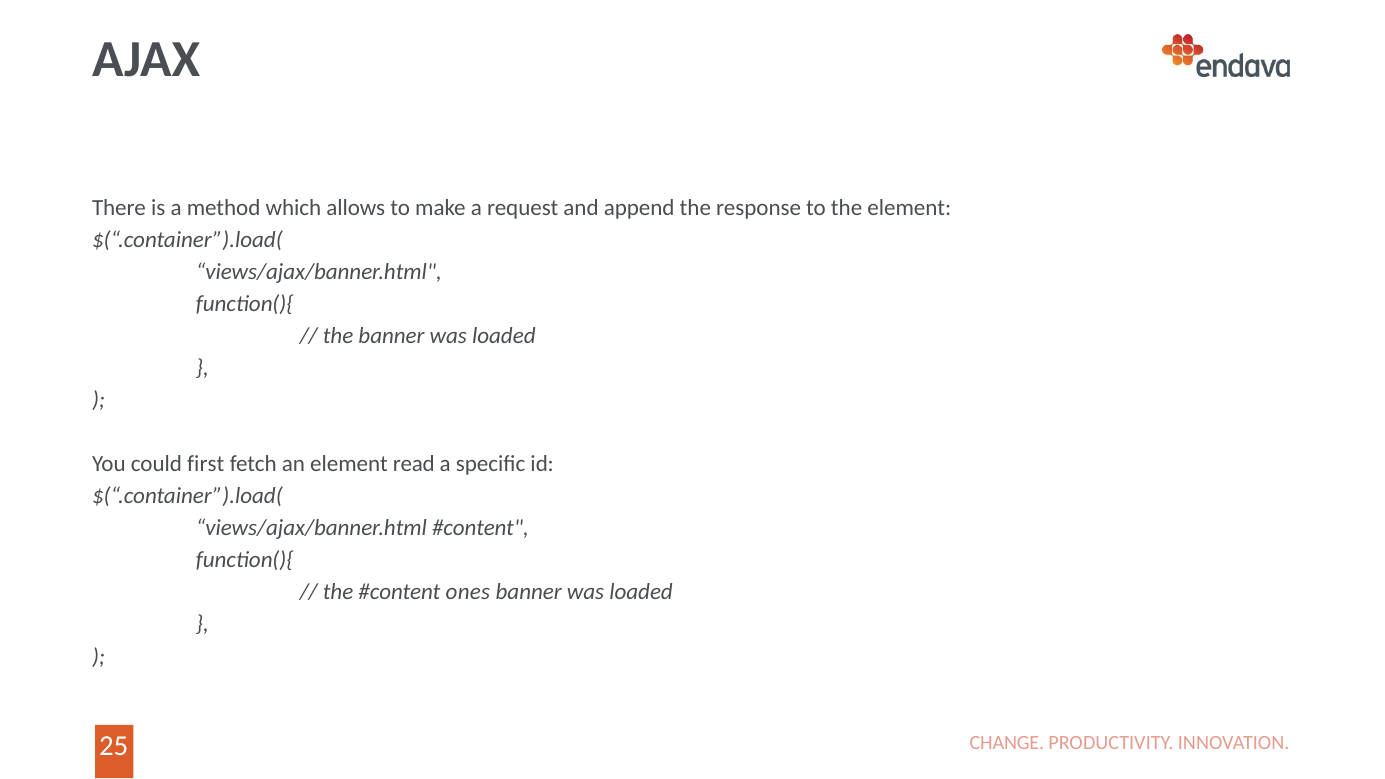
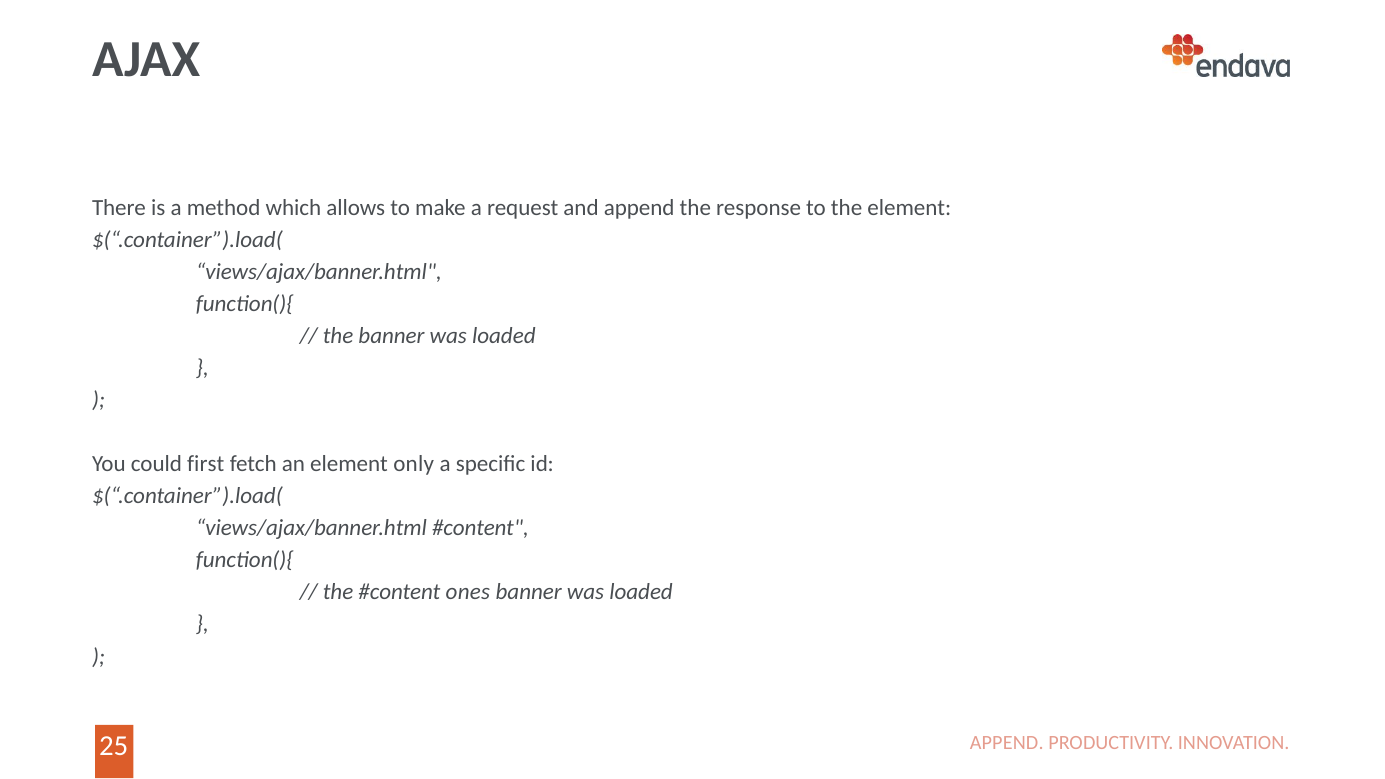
read: read -> only (414, 464)
CHANGE: CHANGE -> APPEND (1007, 743)
